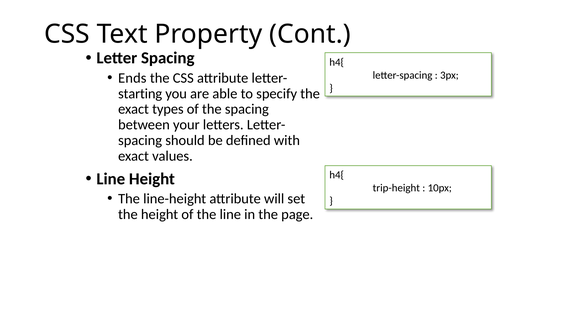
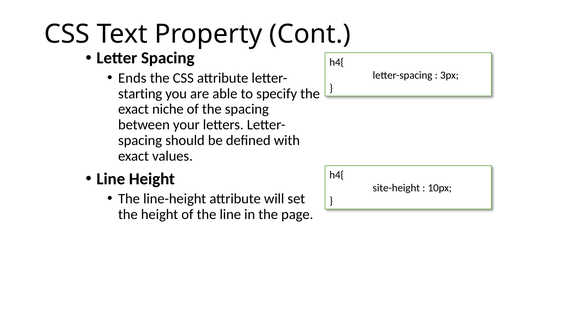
types: types -> niche (168, 109)
trip-height: trip-height -> site-height (396, 188)
